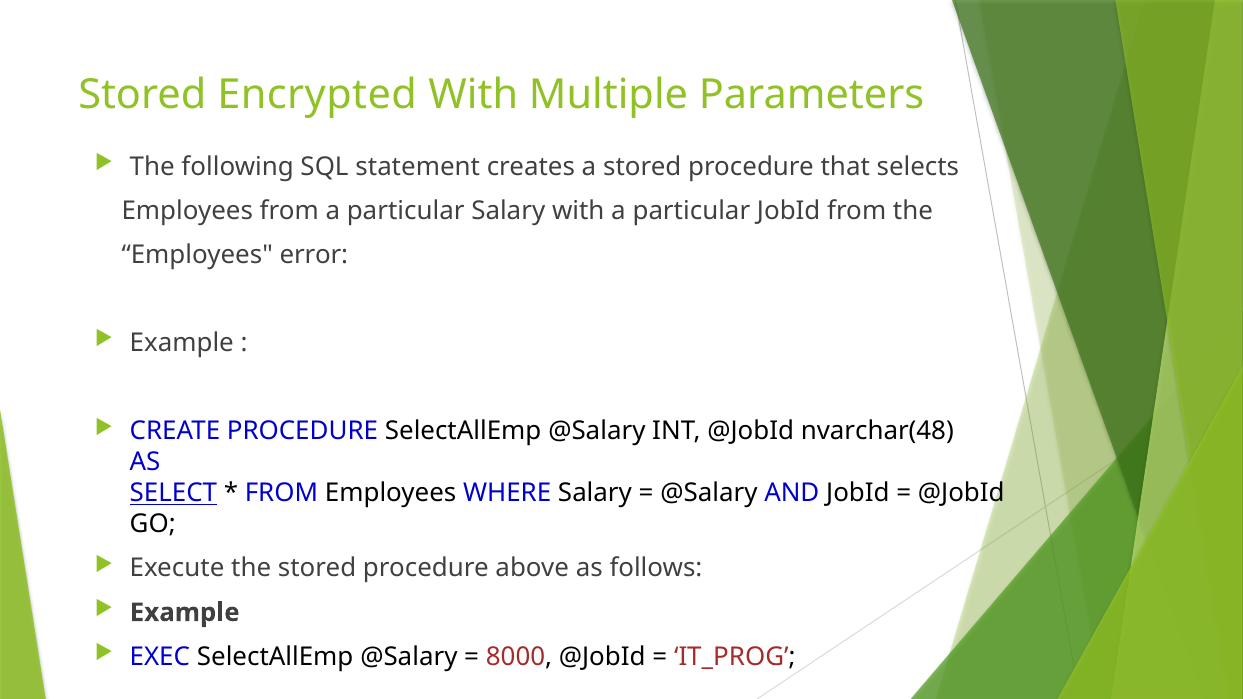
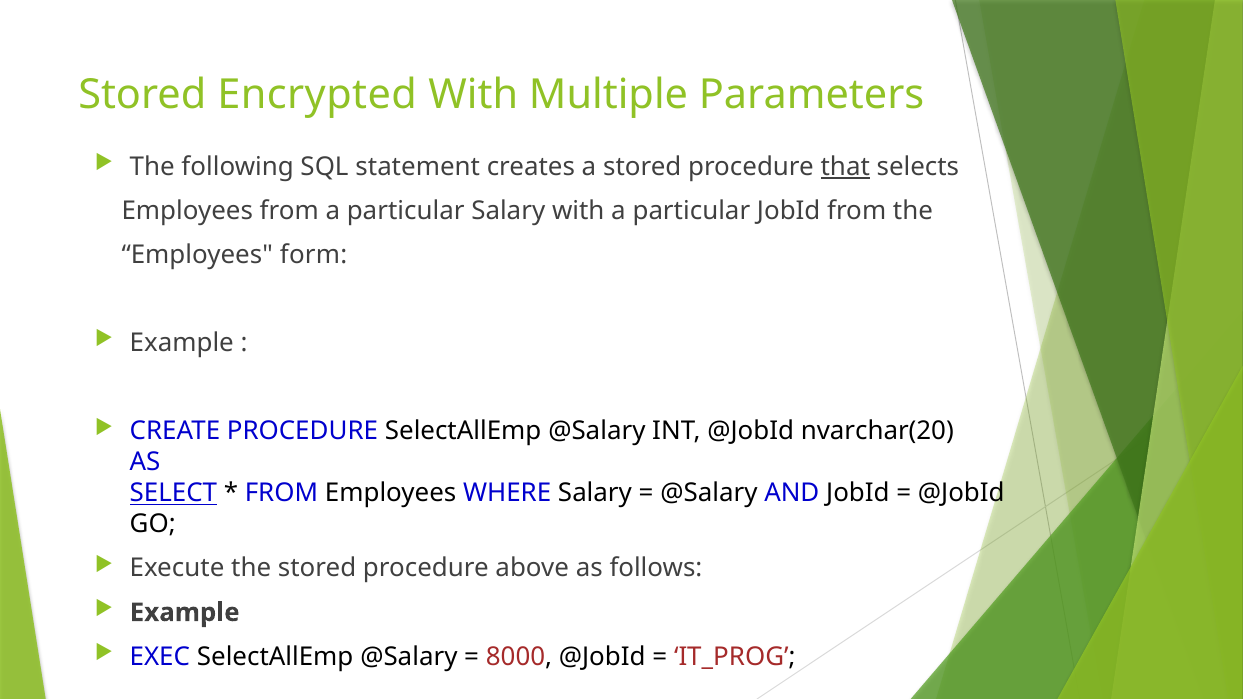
that underline: none -> present (845, 167)
error: error -> form (314, 255)
nvarchar(48: nvarchar(48 -> nvarchar(20 (877, 431)
